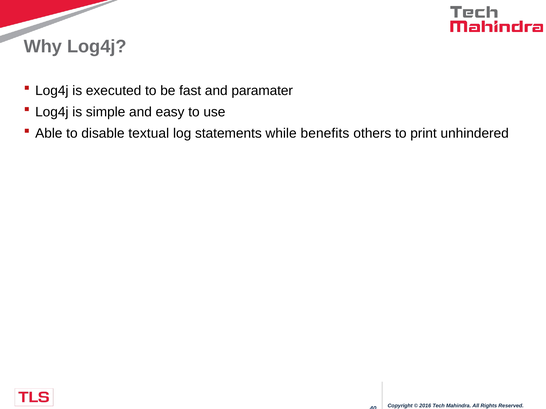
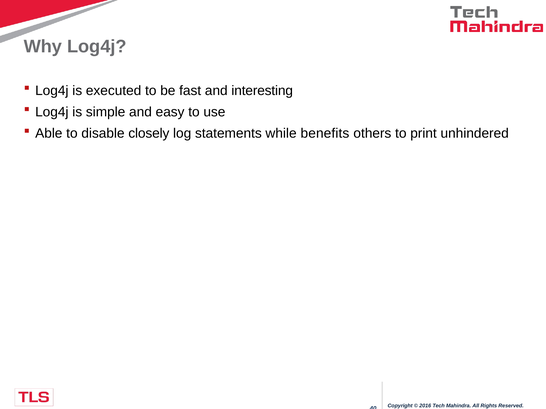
paramater: paramater -> interesting (262, 91)
textual: textual -> closely (149, 134)
